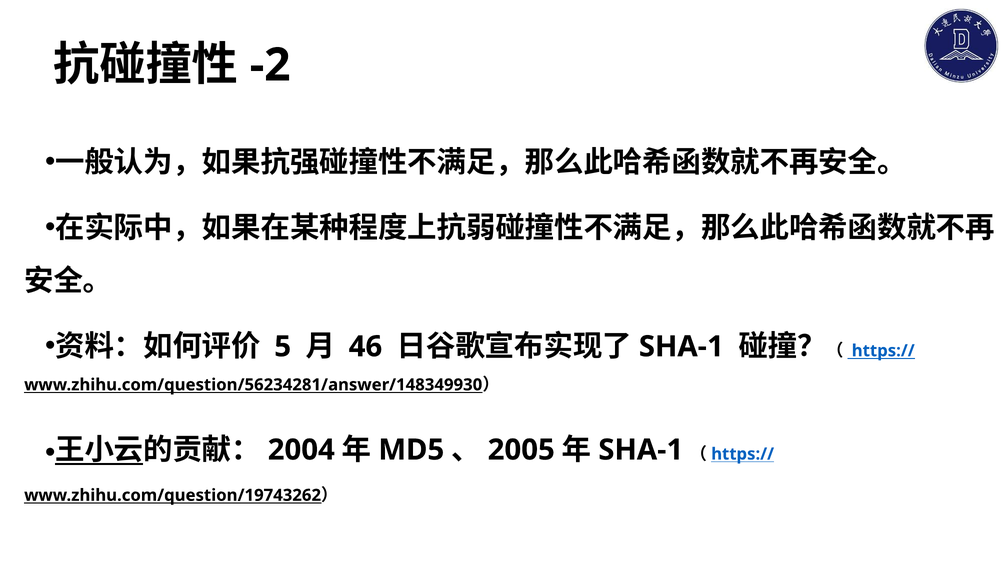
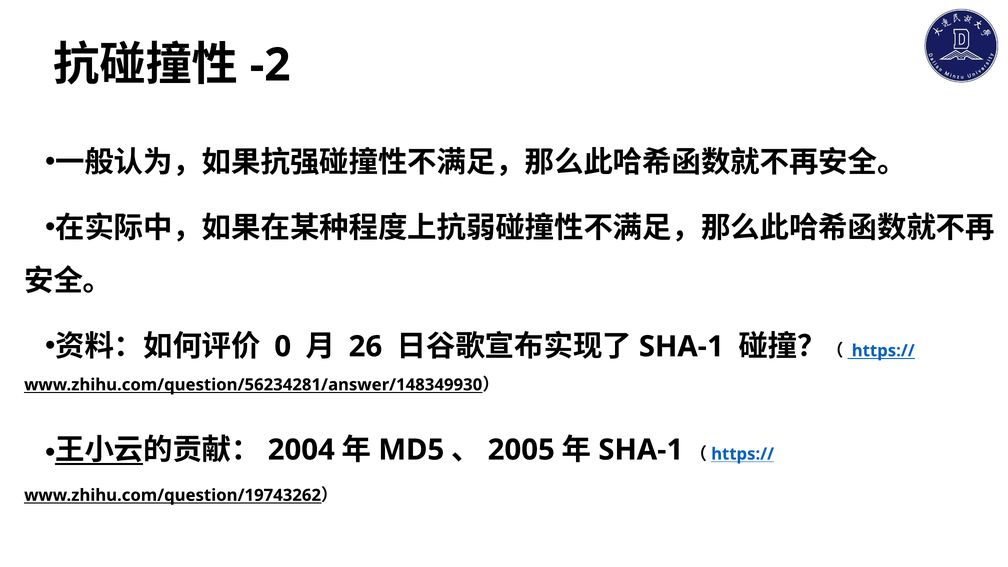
5: 5 -> 0 (283, 347)
46: 46 -> 26 (365, 347)
